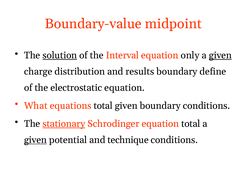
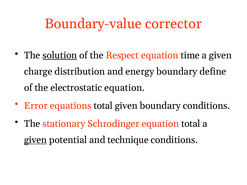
midpoint: midpoint -> corrector (173, 24)
Interval: Interval -> Respect (122, 56)
only: only -> time (190, 56)
given underline: present -> none (220, 56)
results: results -> energy (140, 72)
What: What -> Error (36, 106)
stationary underline: present -> none (64, 124)
